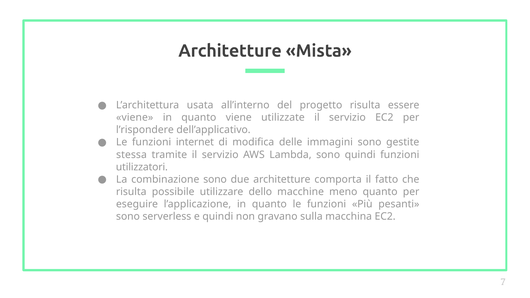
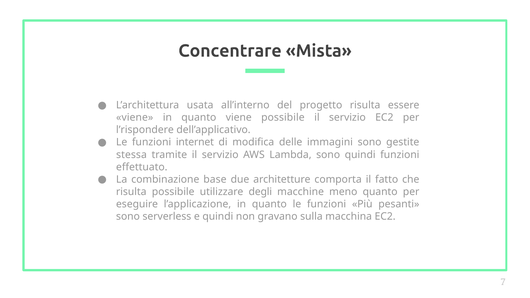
Architetture: Architetture -> Concentrare (230, 51)
viene utilizzate: utilizzate -> possibile (283, 118)
utilizzatori: utilizzatori -> effettuato (142, 167)
combinazione sono: sono -> base (215, 179)
dello: dello -> degli (260, 192)
